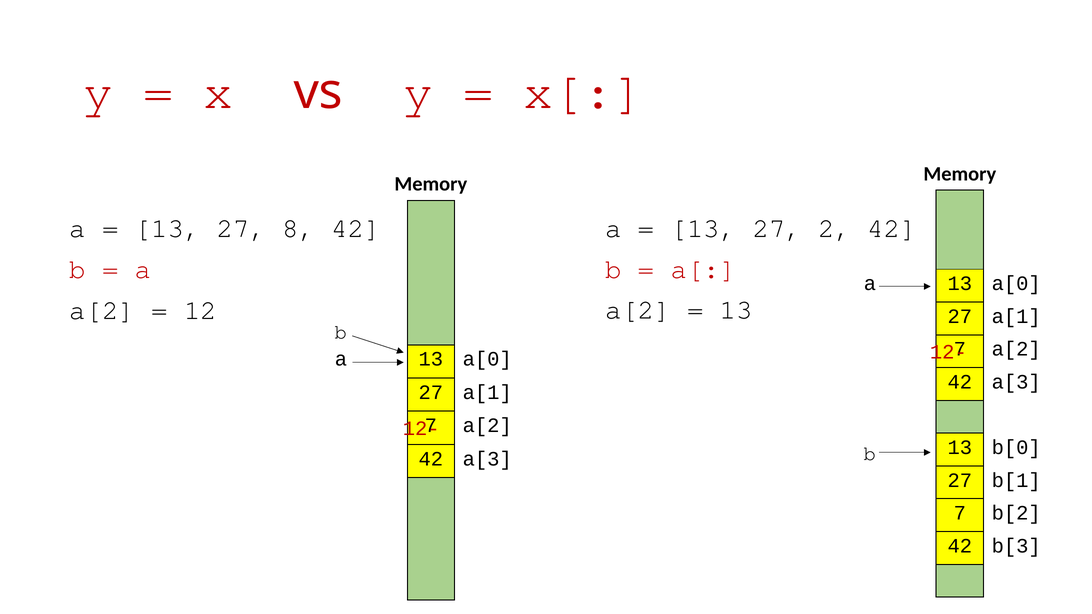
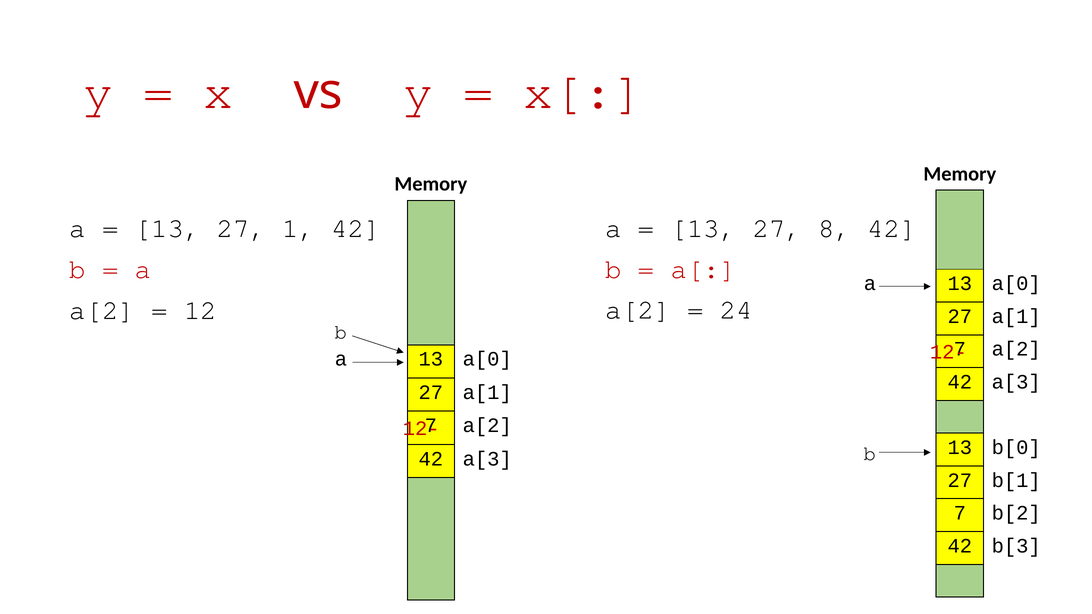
2: 2 -> 8 (835, 228)
8: 8 -> 1 (299, 228)
13: 13 -> 24 (736, 310)
